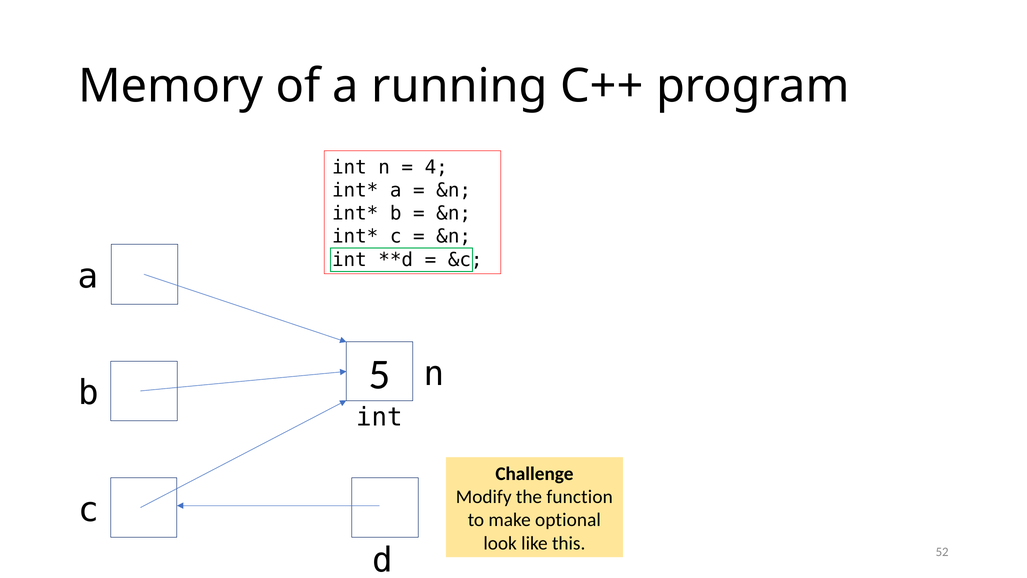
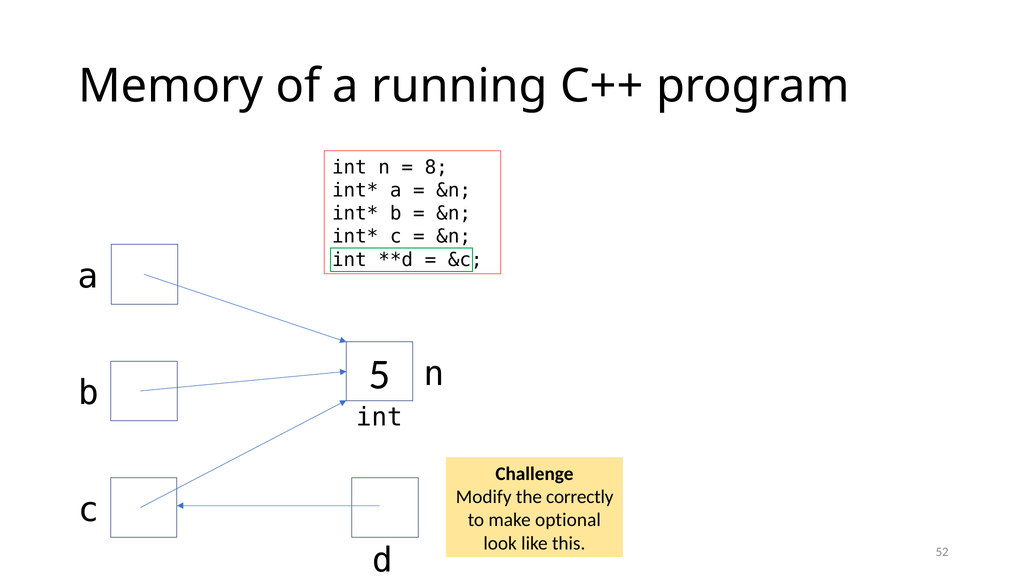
4: 4 -> 8 (436, 167)
function: function -> correctly (580, 497)
